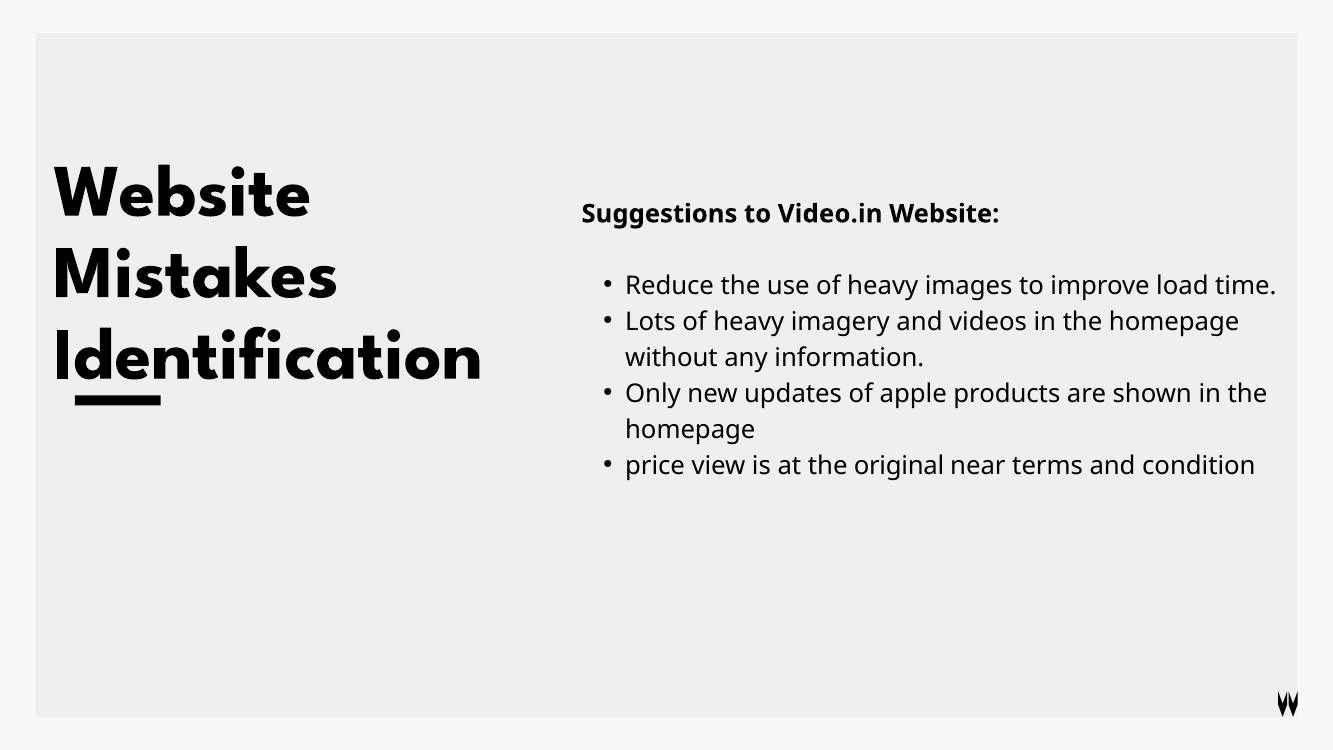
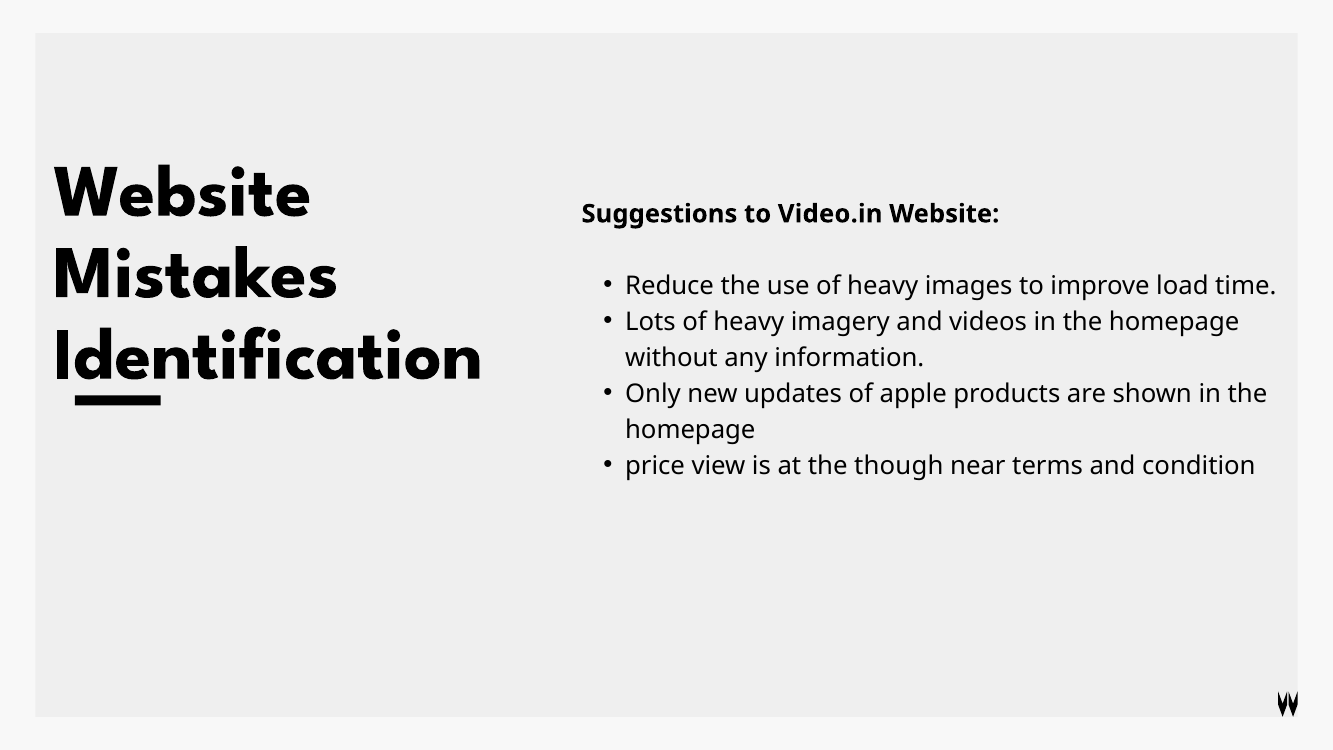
original: original -> though (899, 465)
